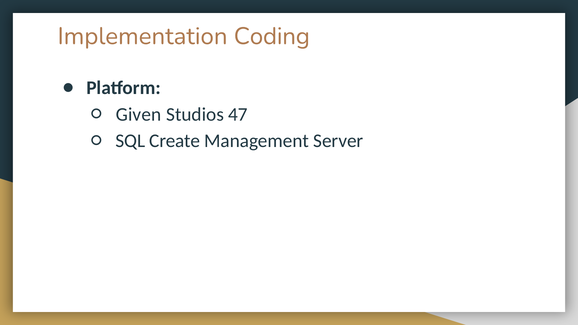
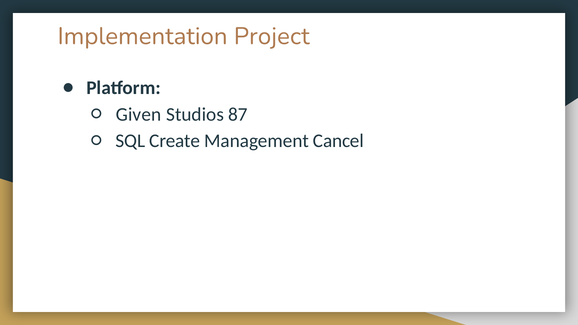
Coding: Coding -> Project (272, 36)
47: 47 -> 87 (238, 114)
Server: Server -> Cancel (338, 141)
